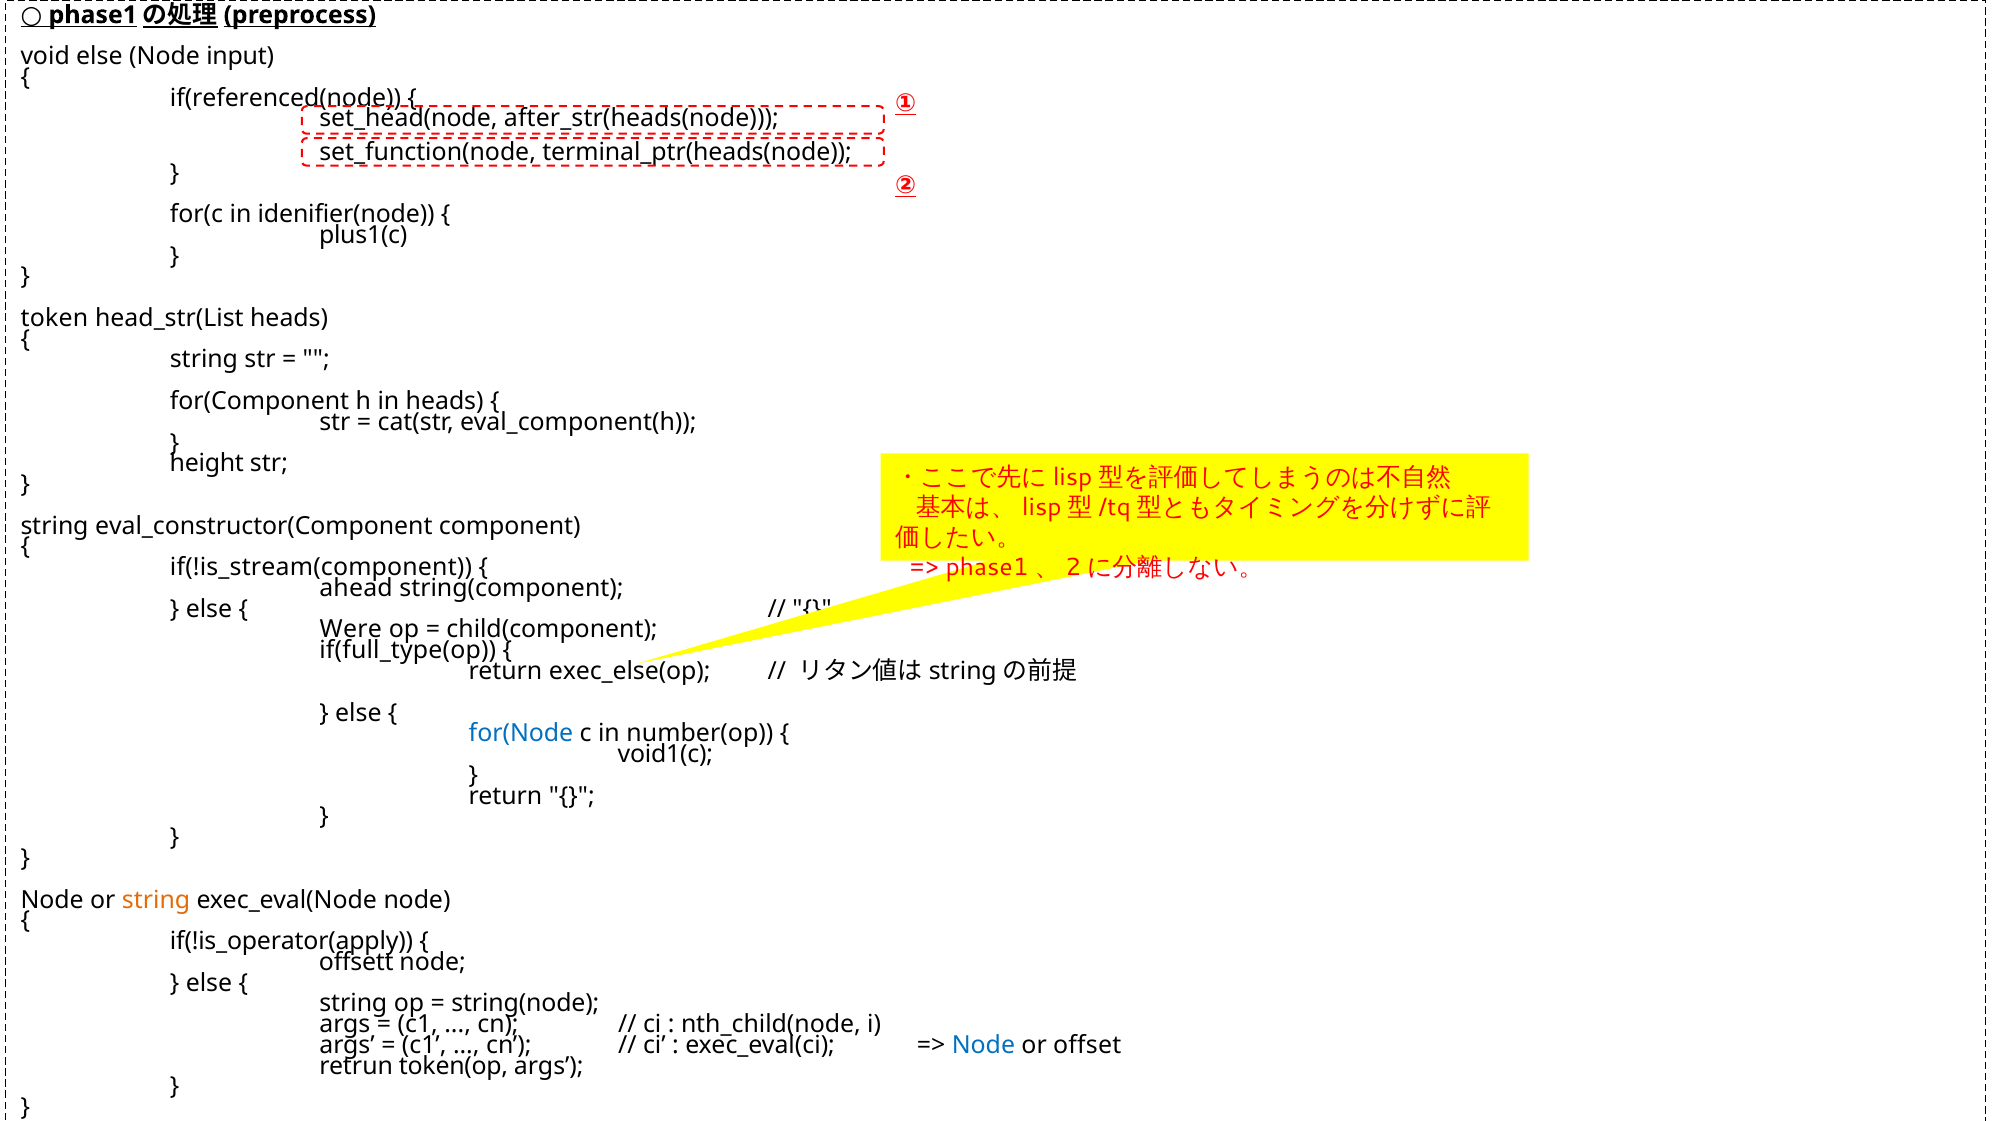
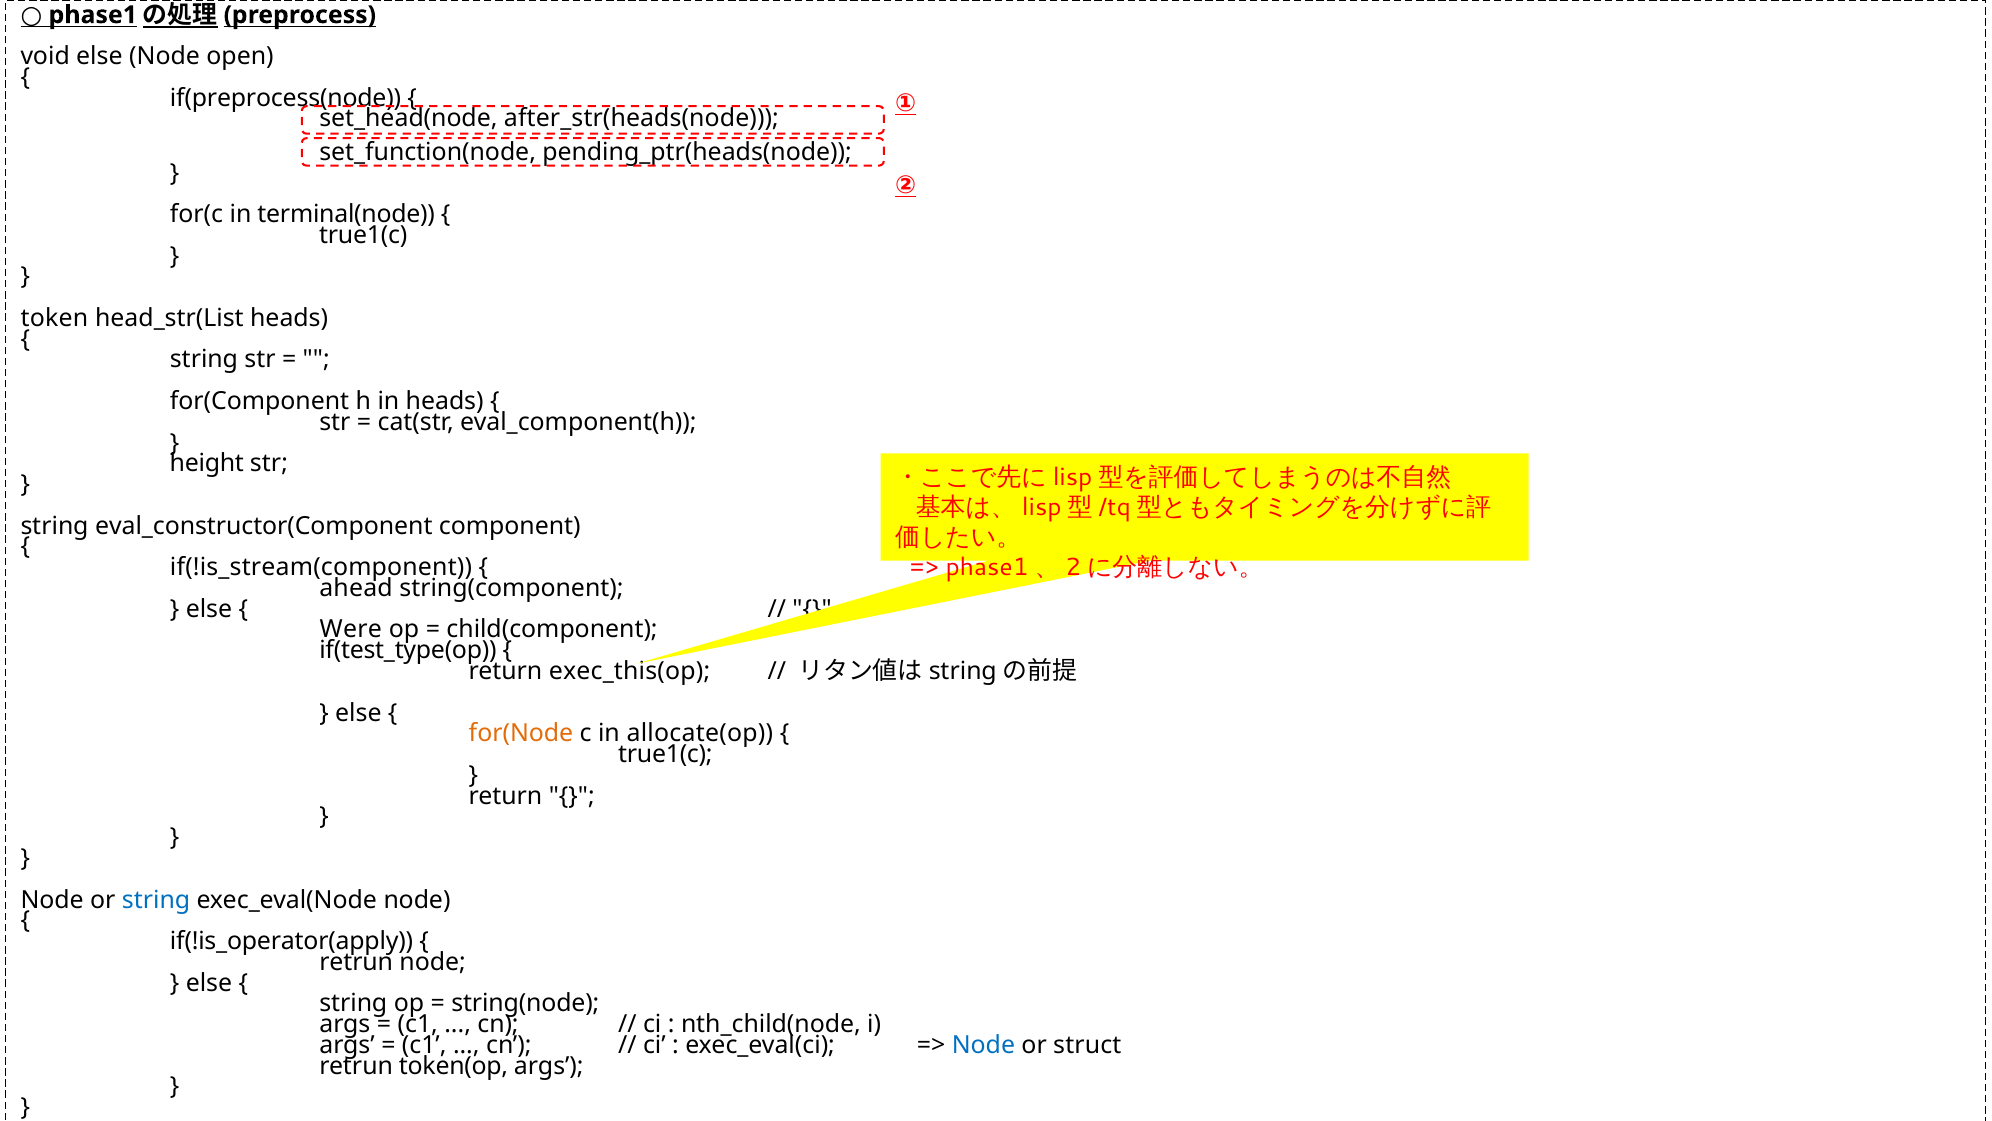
input: input -> open (240, 56)
if(referenced(node: if(referenced(node -> if(preprocess(node (286, 98)
terminal_ptr(heads(node: terminal_ptr(heads(node -> pending_ptr(heads(node (697, 152)
idenifier(node: idenifier(node -> terminal(node (346, 214)
plus1(c: plus1(c -> true1(c (363, 235)
if(full_type(op: if(full_type(op -> if(test_type(op (408, 650)
exec_else(op: exec_else(op -> exec_this(op (630, 671)
for(Node colour: blue -> orange (521, 733)
number(op: number(op -> allocate(op (700, 733)
void1(c: void1(c -> true1(c (665, 754)
string colour: orange -> blue (156, 899)
offsett: offsett -> retrun (356, 962)
offset: offset -> struct (1087, 1045)
